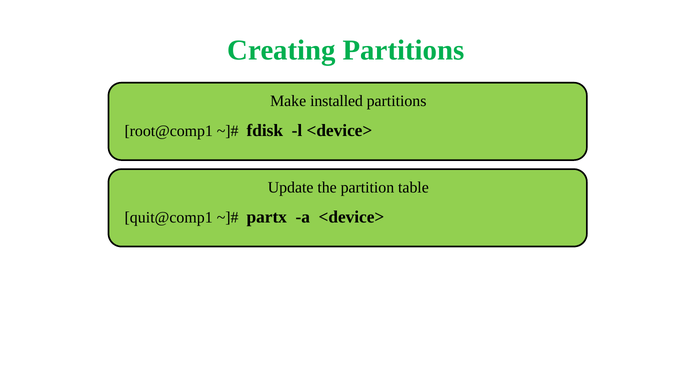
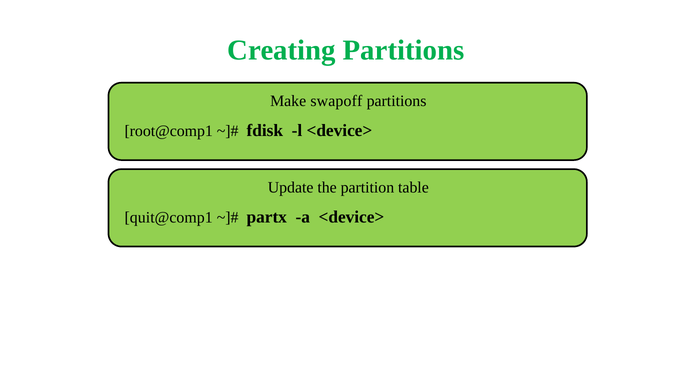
installed: installed -> swapoff (336, 101)
